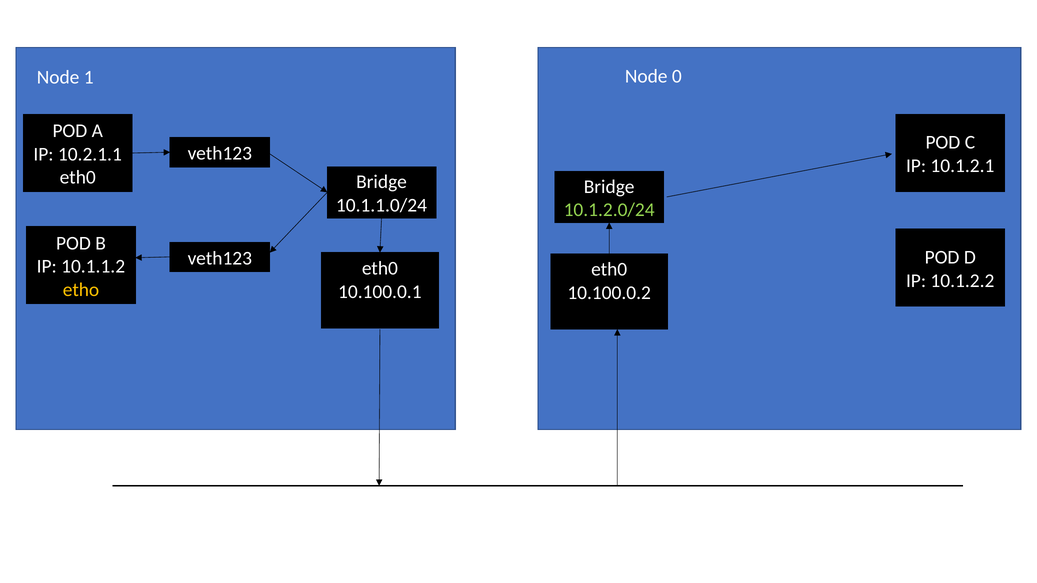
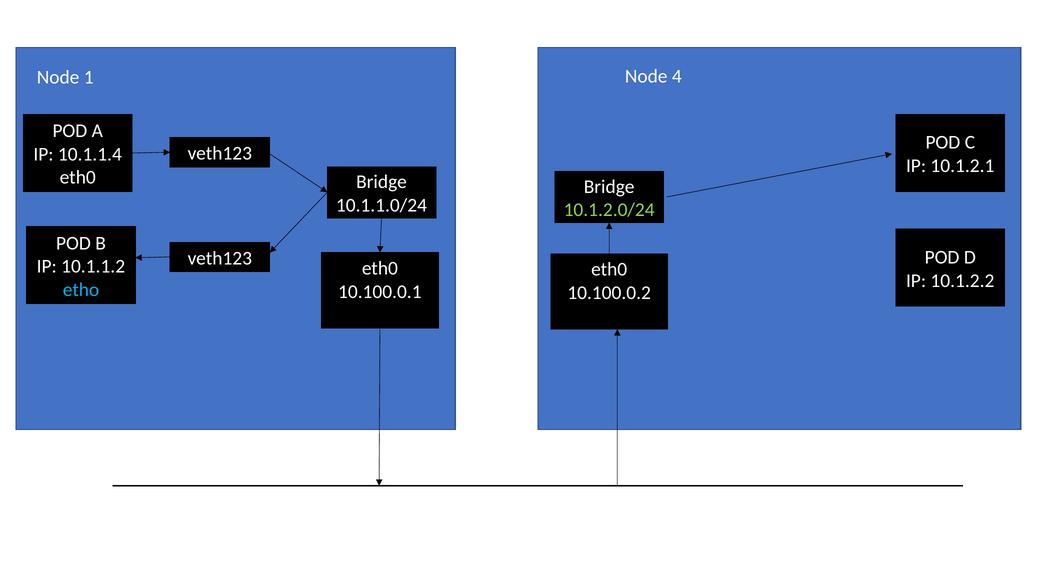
0: 0 -> 4 (677, 76)
10.2.1.1: 10.2.1.1 -> 10.1.1.4 (90, 154)
etho colour: yellow -> light blue (81, 290)
